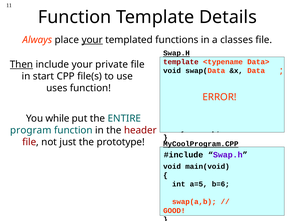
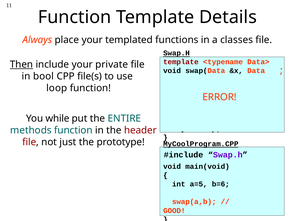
your underline: present -> none (92, 40)
start: start -> bool (43, 76)
uses: uses -> loop (57, 88)
program: program -> methods (31, 130)
